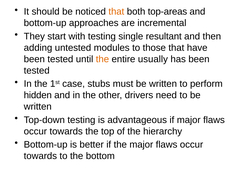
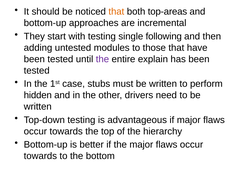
resultant: resultant -> following (164, 36)
the colour: orange -> purple (102, 59)
usually: usually -> explain (153, 59)
